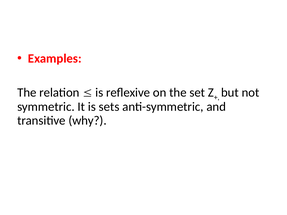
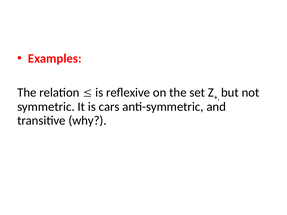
sets: sets -> cars (109, 107)
